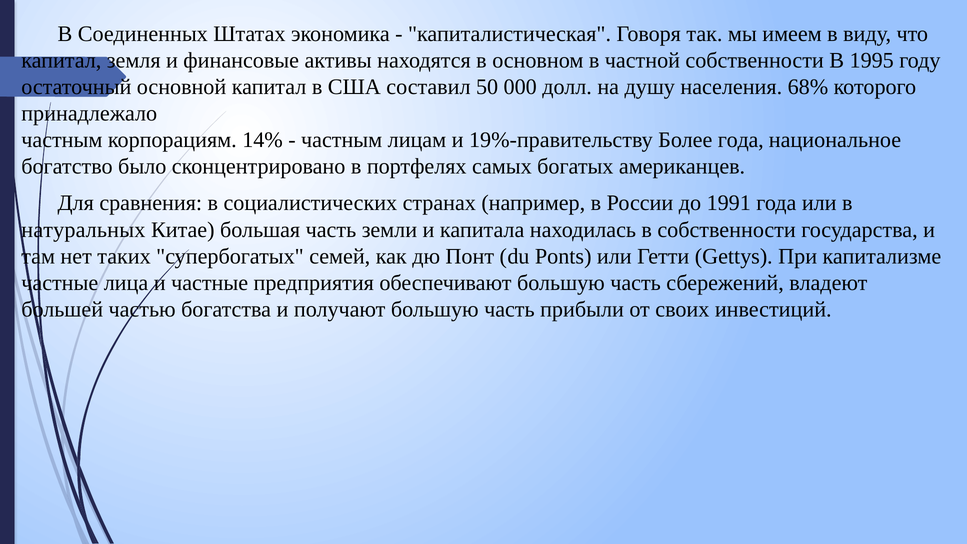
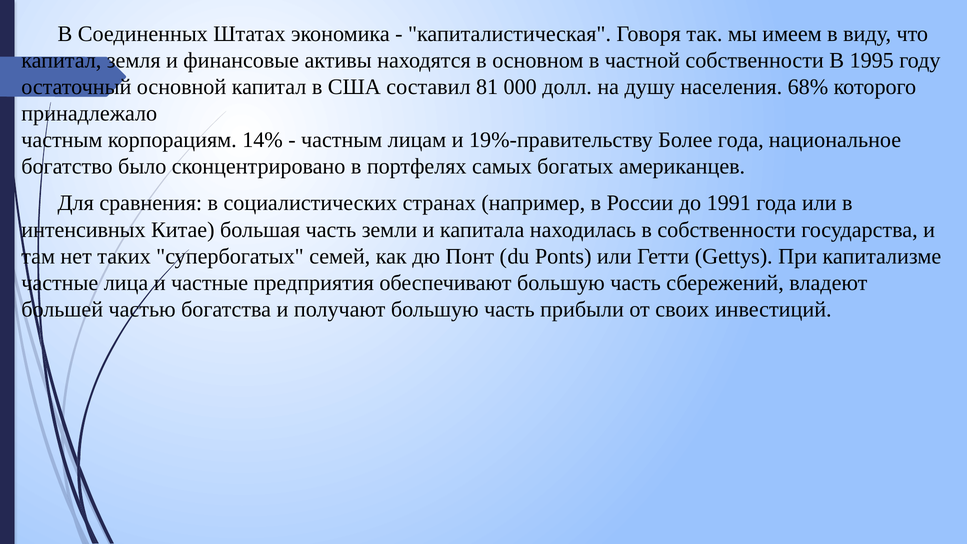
50: 50 -> 81 (487, 87)
натуральных: натуральных -> интенсивных (83, 230)
